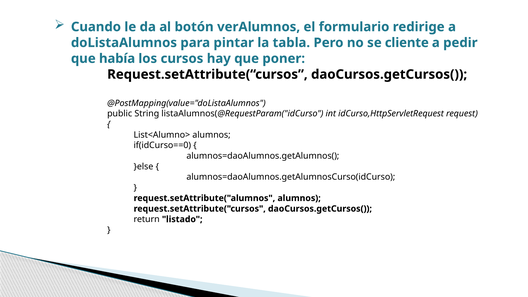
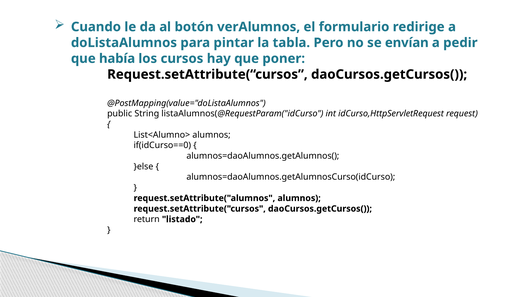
cliente: cliente -> envían (407, 43)
